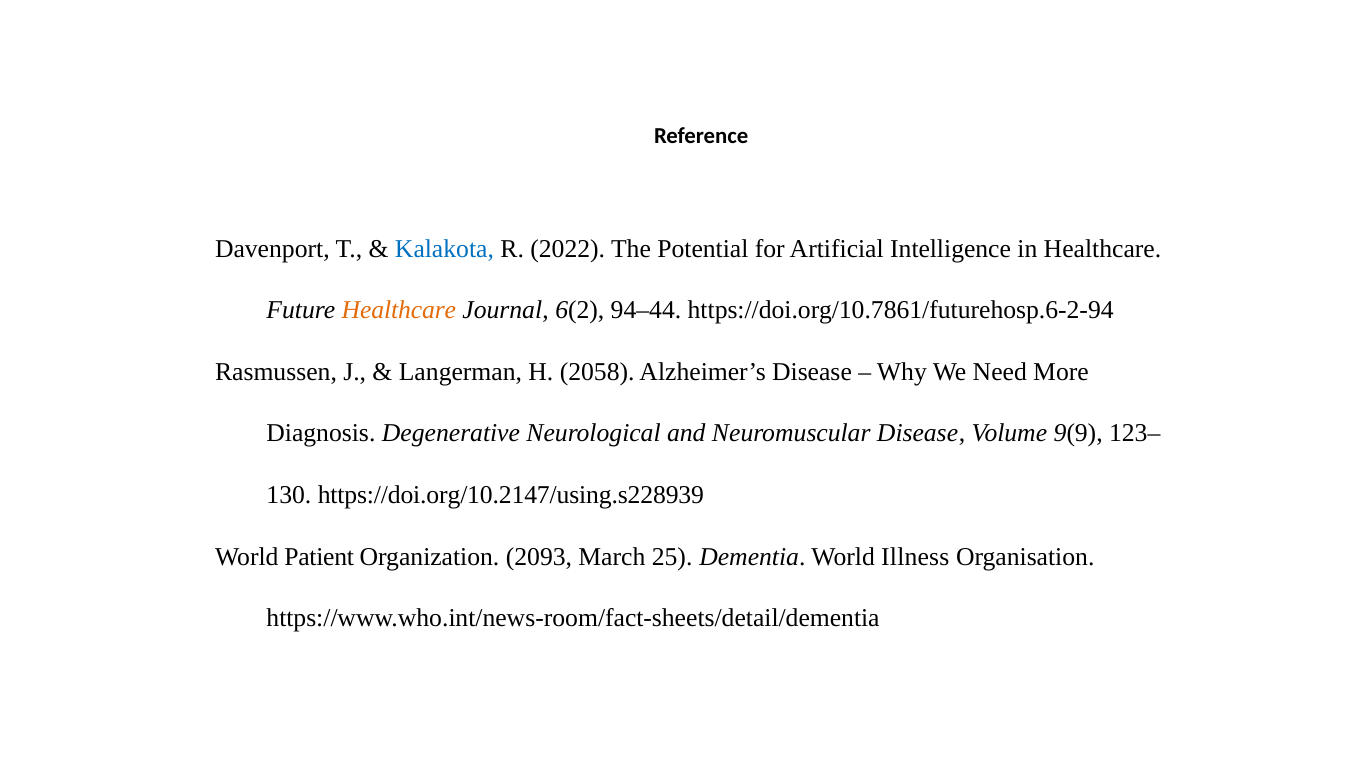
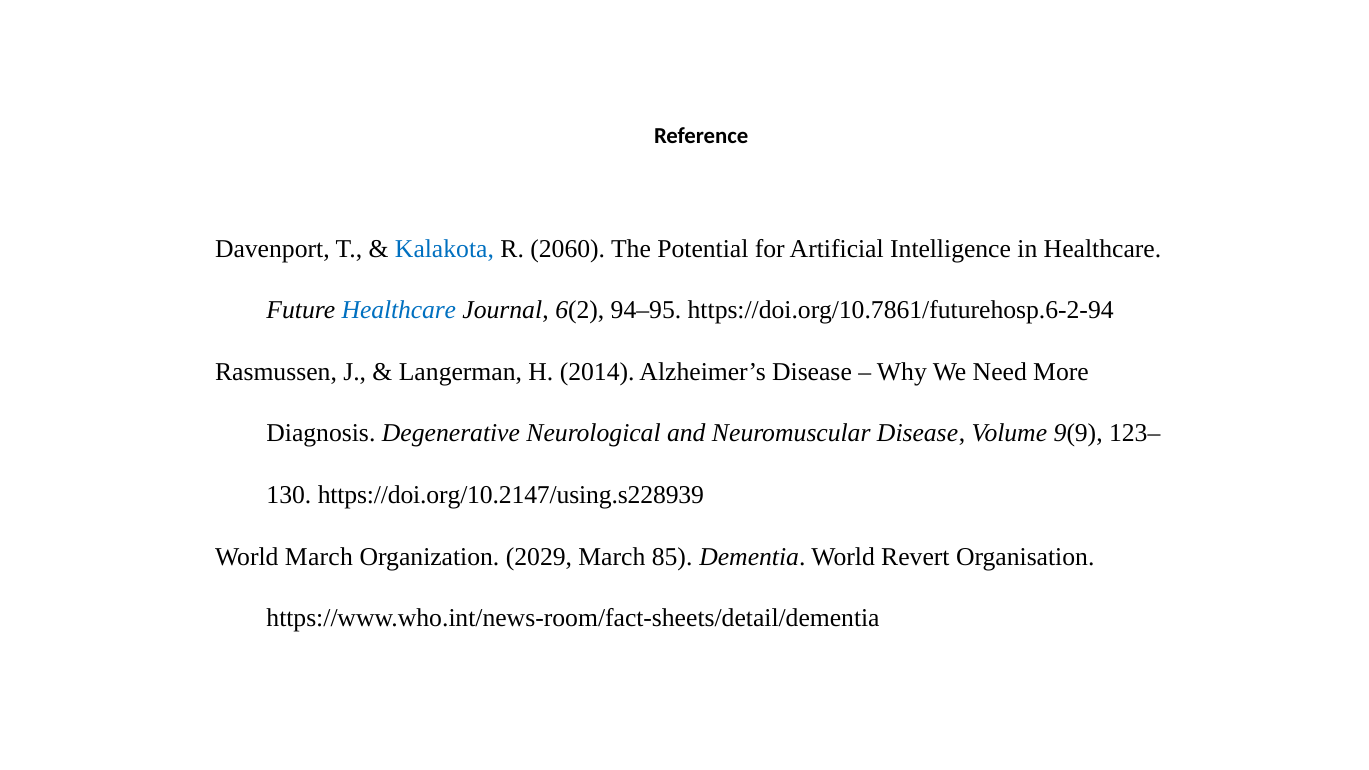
2022: 2022 -> 2060 (568, 249)
Healthcare colour: orange -> blue (399, 310)
94–44: 94–44 -> 94–95 (646, 310)
2058: 2058 -> 2014 (597, 372)
World Patient: Patient -> March (319, 557)
2093: 2093 -> 2029 (539, 557)
25: 25 -> 85 (672, 557)
Illness: Illness -> Revert (915, 557)
